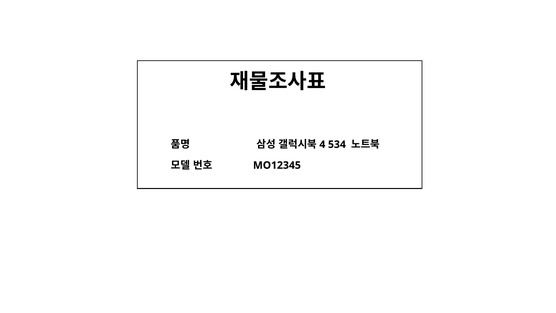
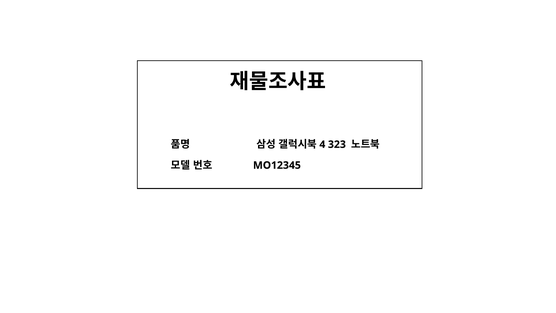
534: 534 -> 323 (337, 144)
